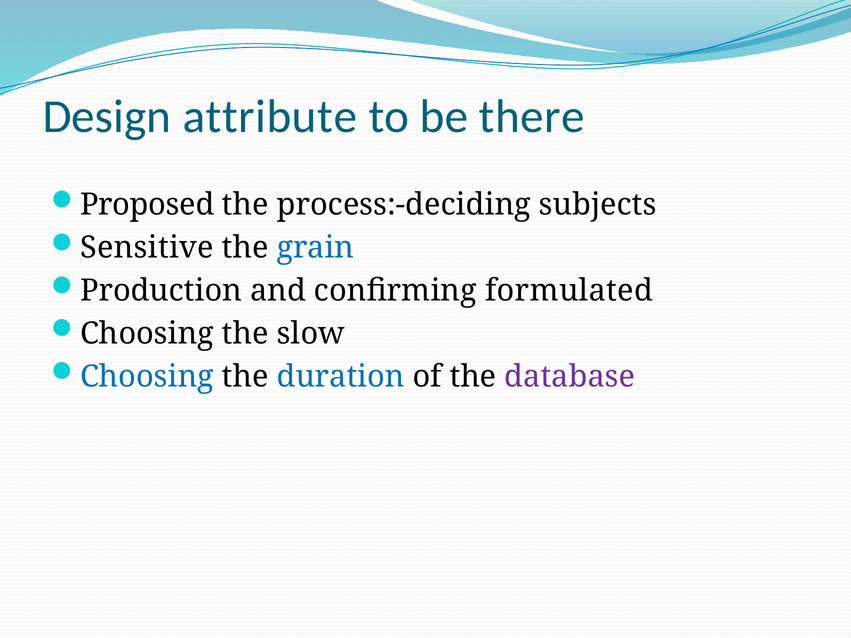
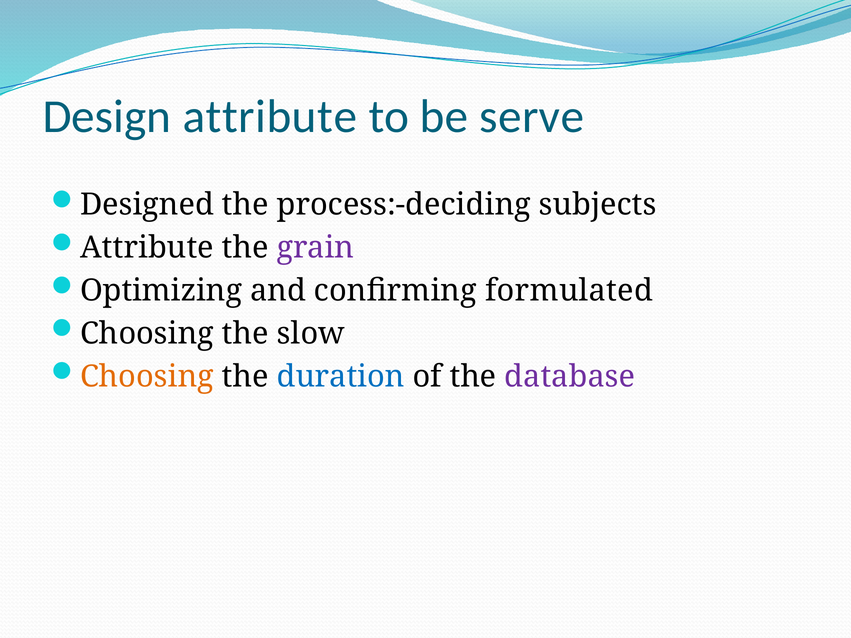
there: there -> serve (532, 117)
Proposed: Proposed -> Designed (147, 205)
Sensitive: Sensitive -> Attribute (147, 248)
grain colour: blue -> purple (315, 248)
Production: Production -> Optimizing (161, 291)
Choosing colour: blue -> orange (147, 377)
